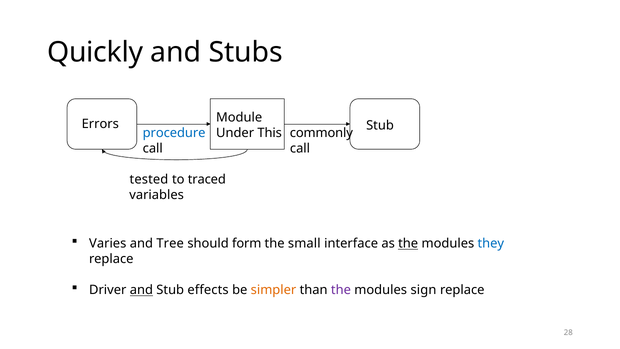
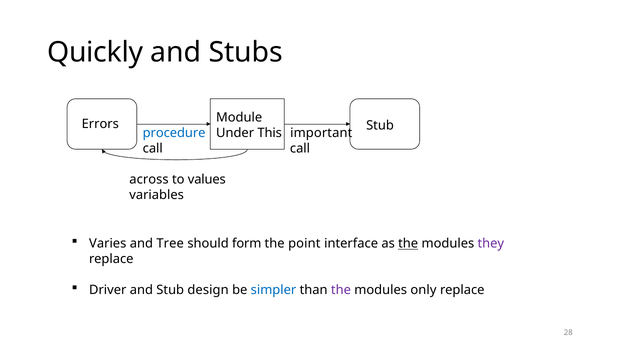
commonly: commonly -> important (321, 133)
tested: tested -> across (149, 179)
traced: traced -> values (207, 179)
small: small -> point (304, 243)
they colour: blue -> purple (491, 243)
and underline: present -> none (141, 290)
effects: effects -> design (208, 290)
simpler colour: orange -> blue (274, 290)
sign: sign -> only (423, 290)
